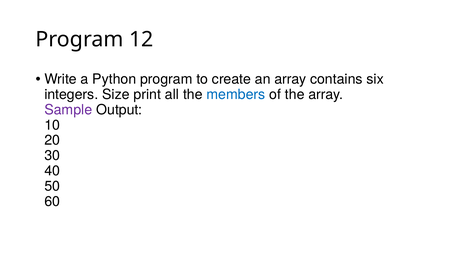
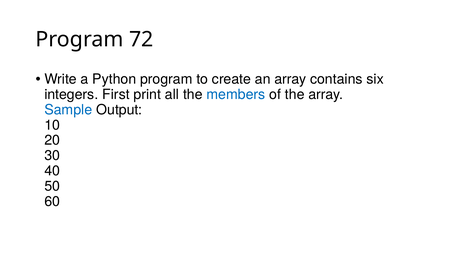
12: 12 -> 72 (141, 39)
Size: Size -> First (116, 94)
Sample colour: purple -> blue (68, 110)
